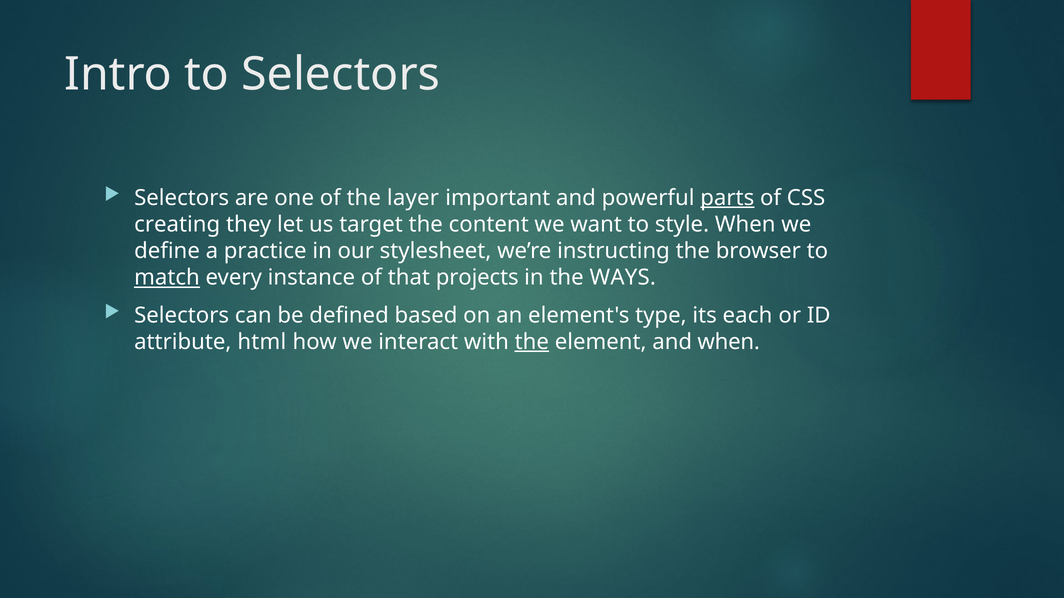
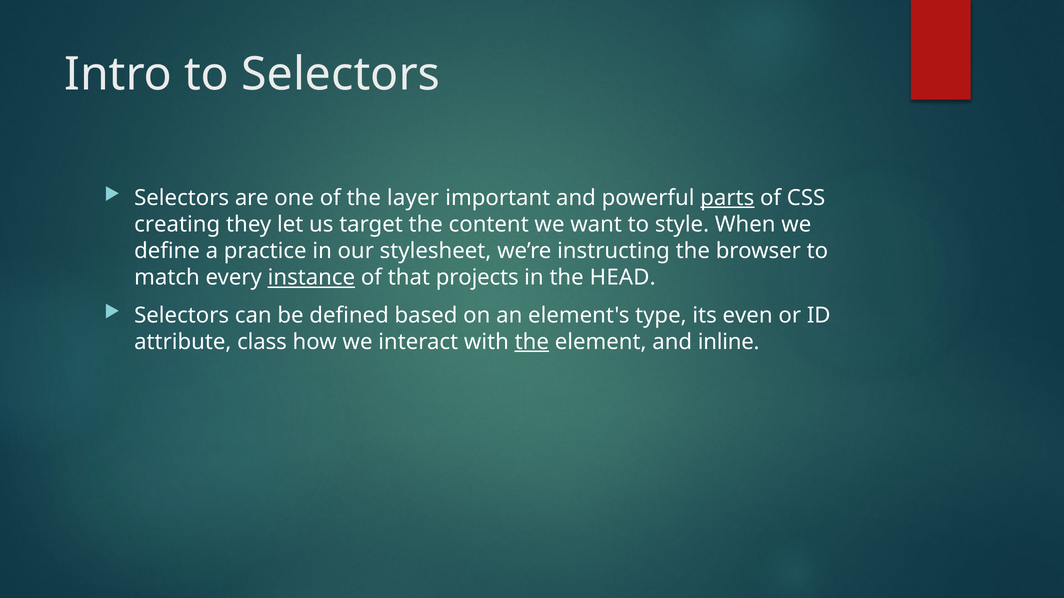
match underline: present -> none (167, 278)
instance underline: none -> present (311, 278)
WAYS: WAYS -> HEAD (623, 278)
each: each -> even (748, 316)
html: html -> class (262, 342)
and when: when -> inline (729, 342)
